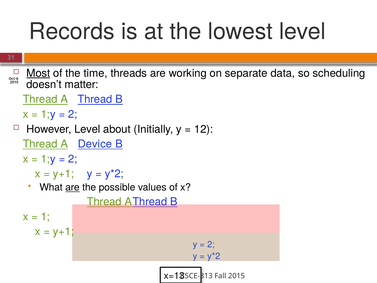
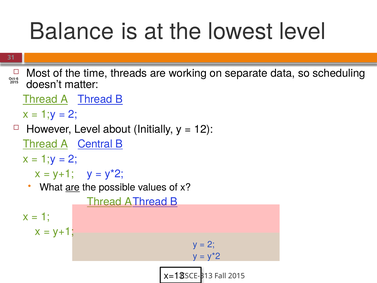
Records: Records -> Balance (72, 31)
Most underline: present -> none (38, 73)
Device: Device -> Central (95, 144)
